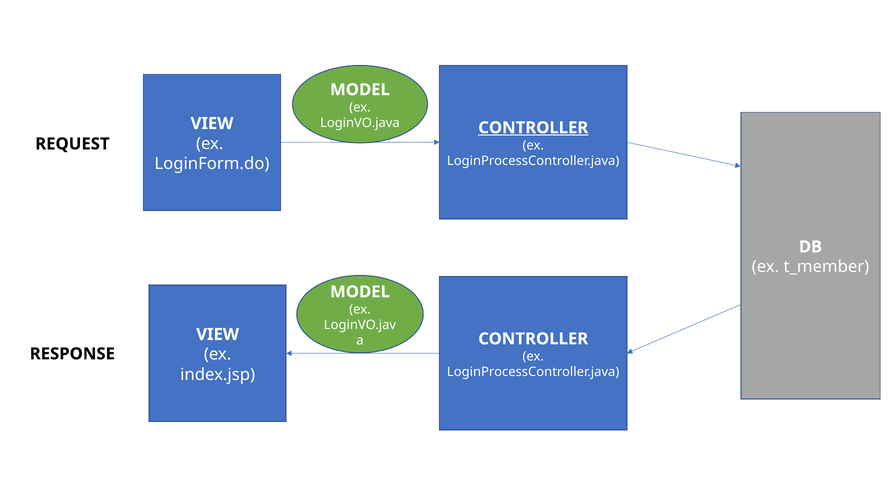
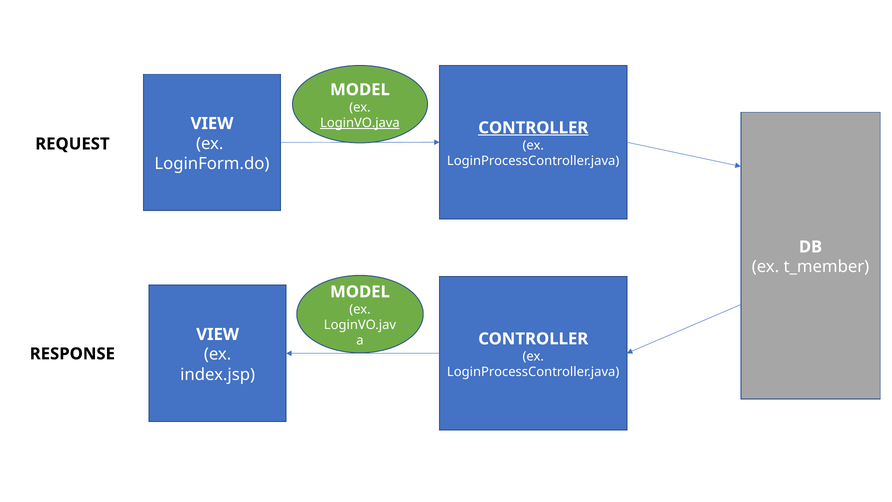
LoginVO.java underline: none -> present (360, 123)
